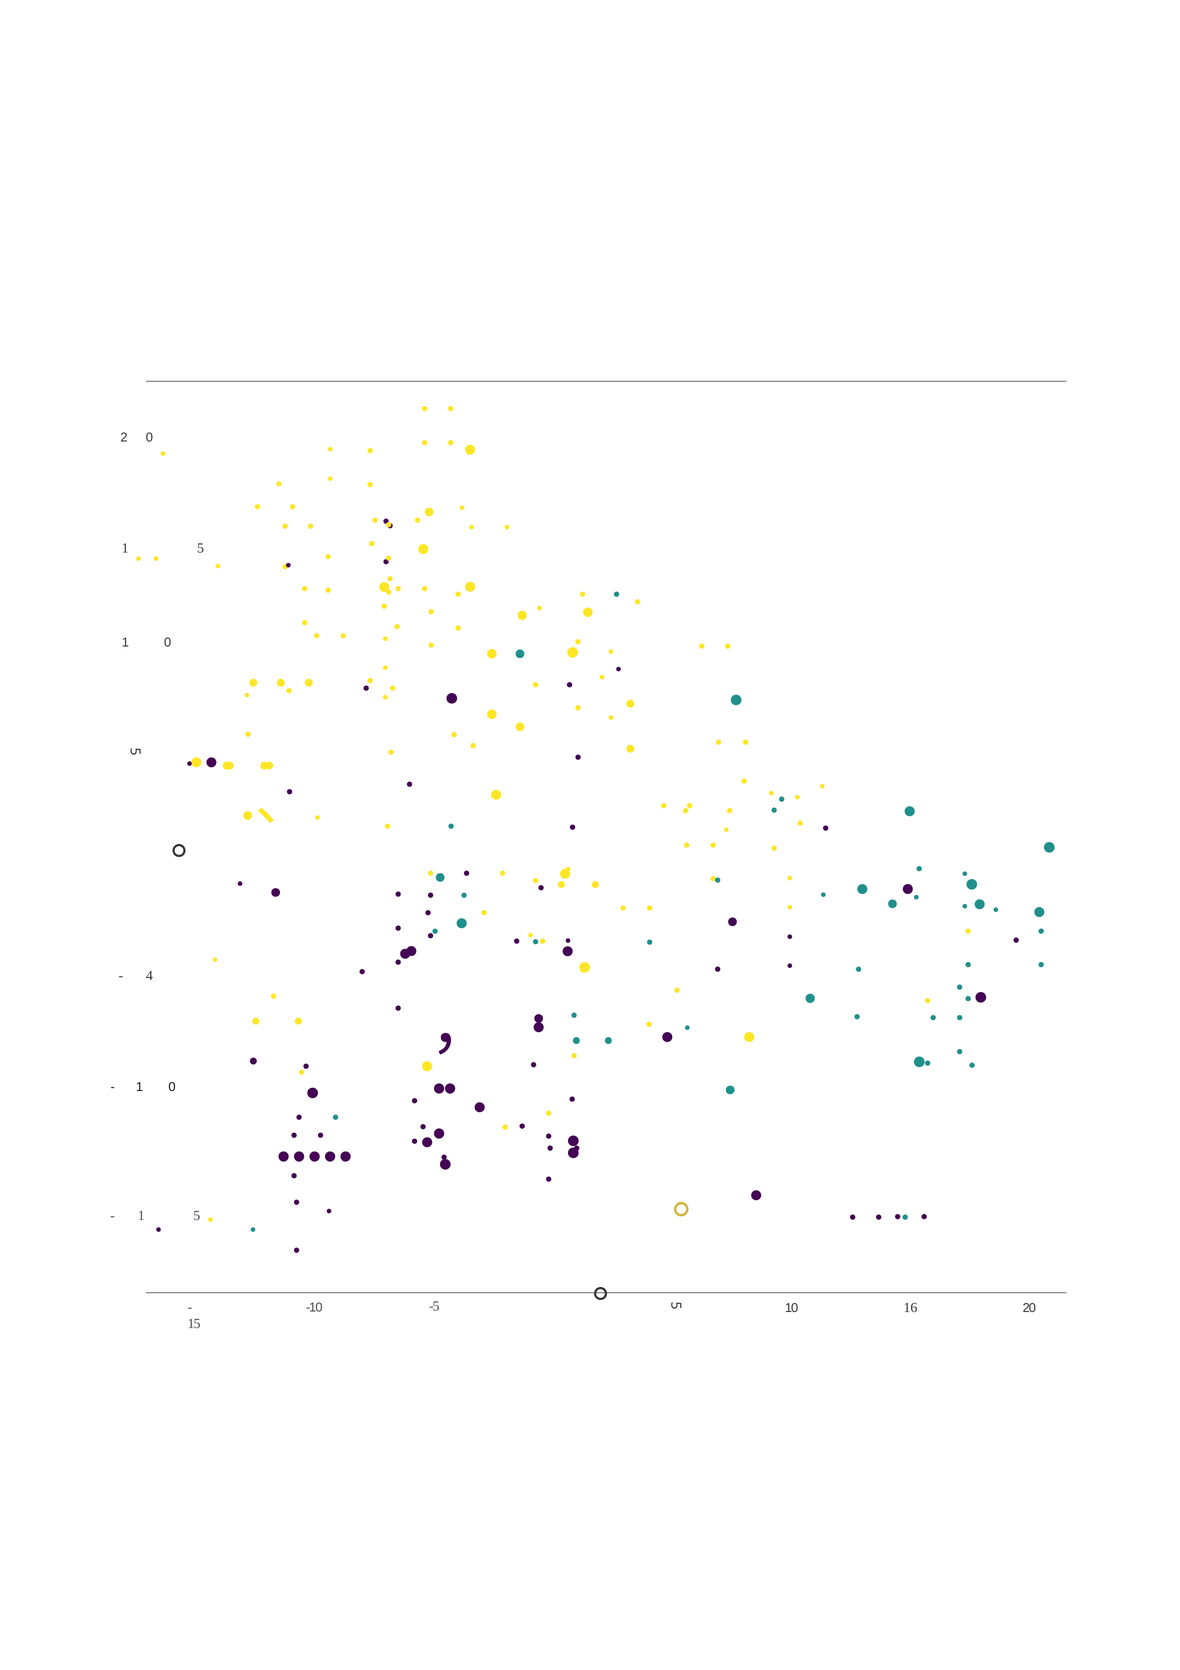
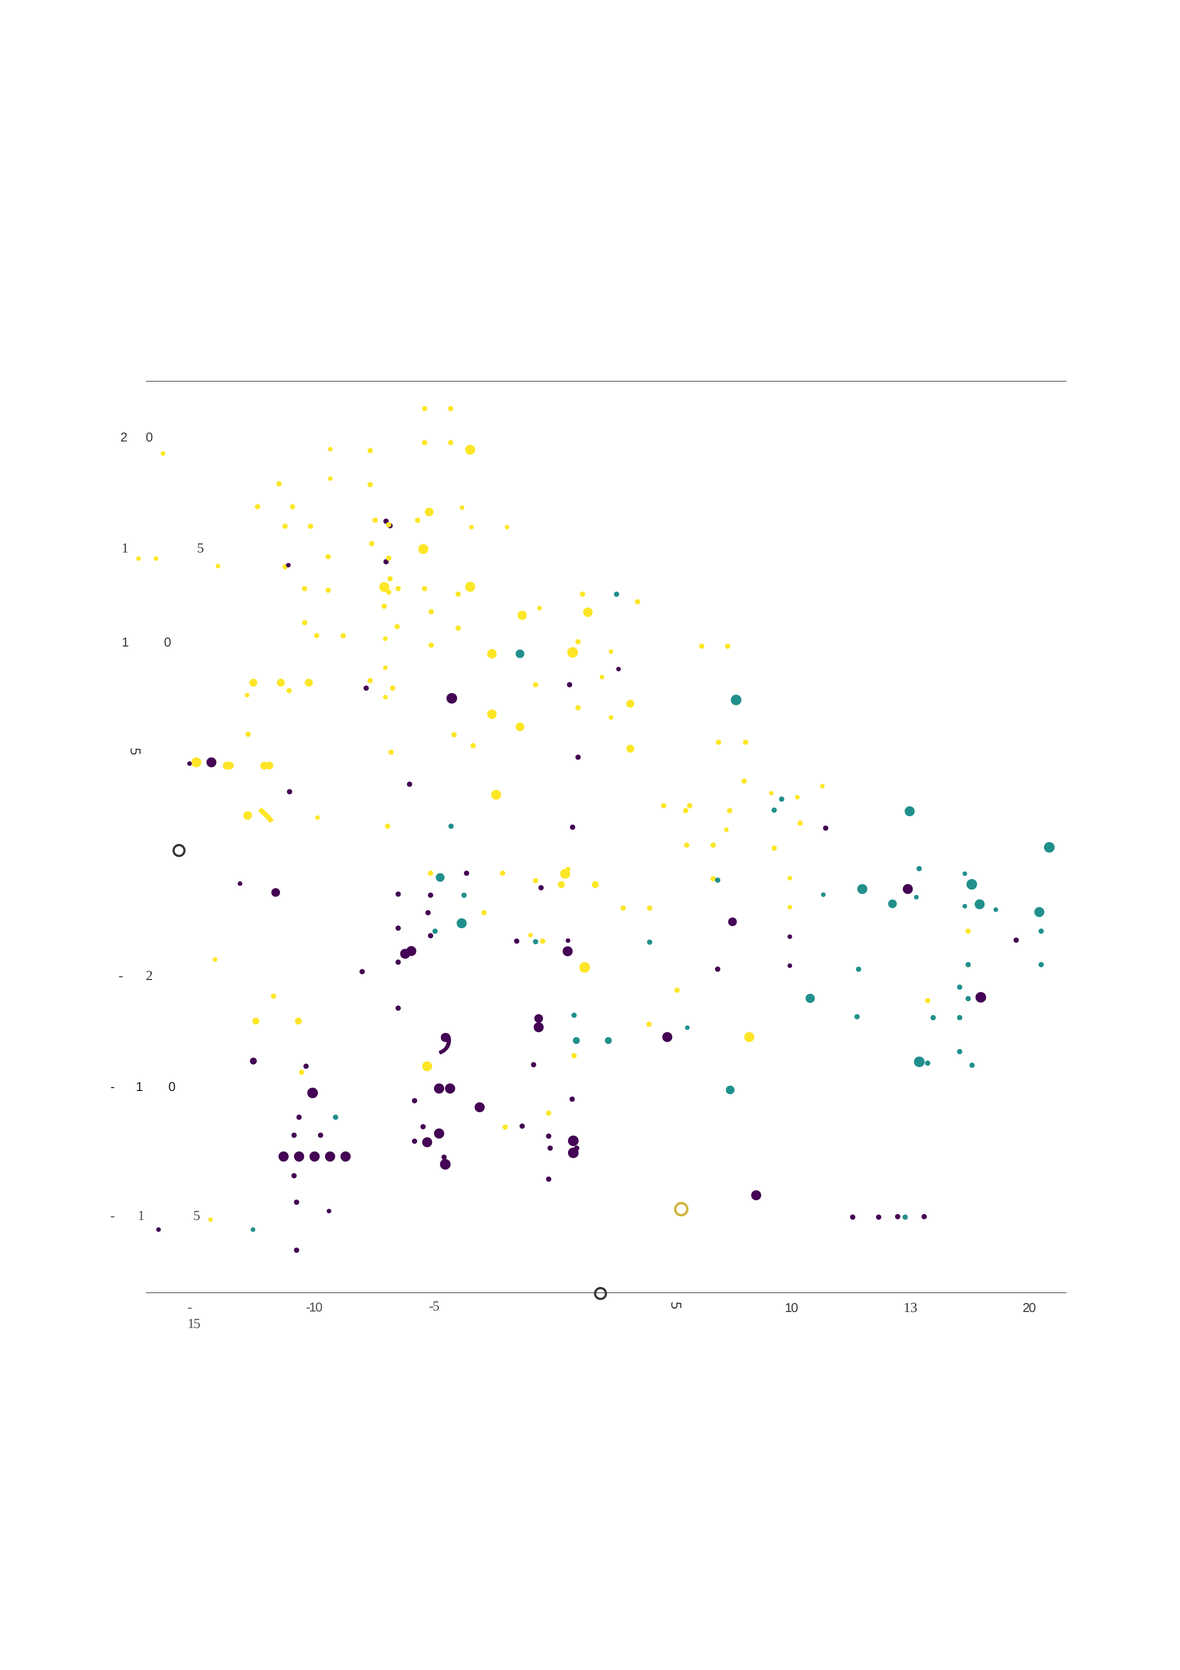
4: 4 -> 2 (149, 976)
16: 16 -> 13 (910, 1308)
